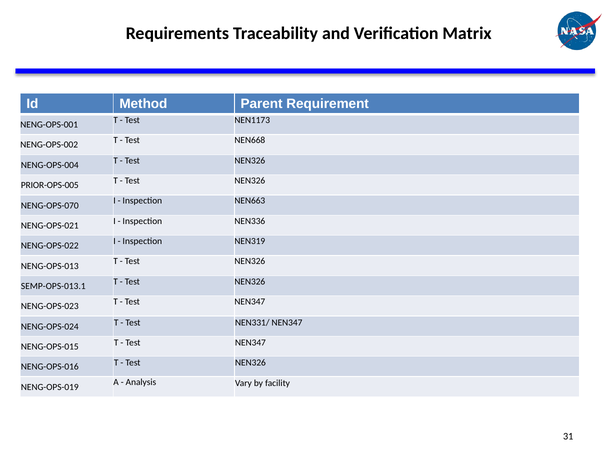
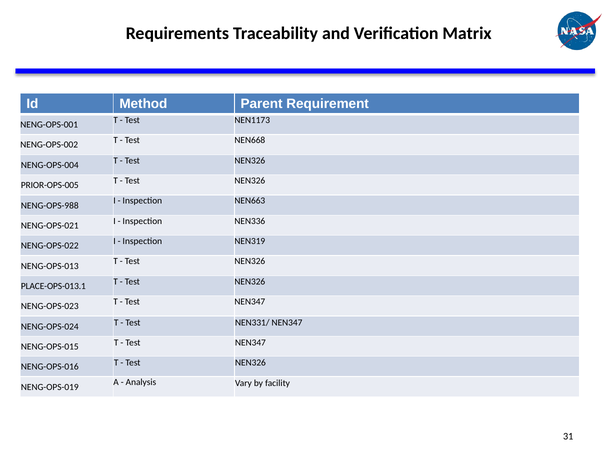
NENG-OPS-070: NENG-OPS-070 -> NENG-OPS-988 (50, 206)
SEMP-OPS-013.1: SEMP-OPS-013.1 -> PLACE-OPS-013.1 (53, 287)
